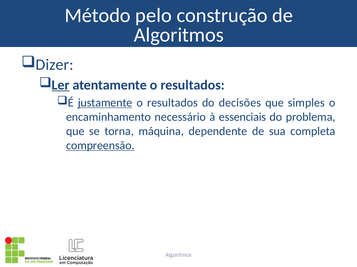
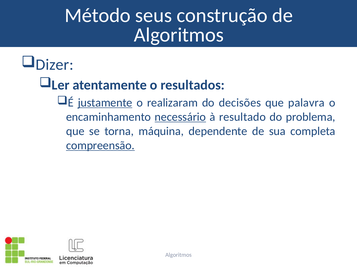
pelo: pelo -> seus (154, 16)
Ler underline: present -> none (61, 85)
resultados: resultados -> realizaram (172, 103)
simples: simples -> palavra (306, 103)
necessário underline: none -> present (180, 117)
essenciais: essenciais -> resultado (242, 117)
